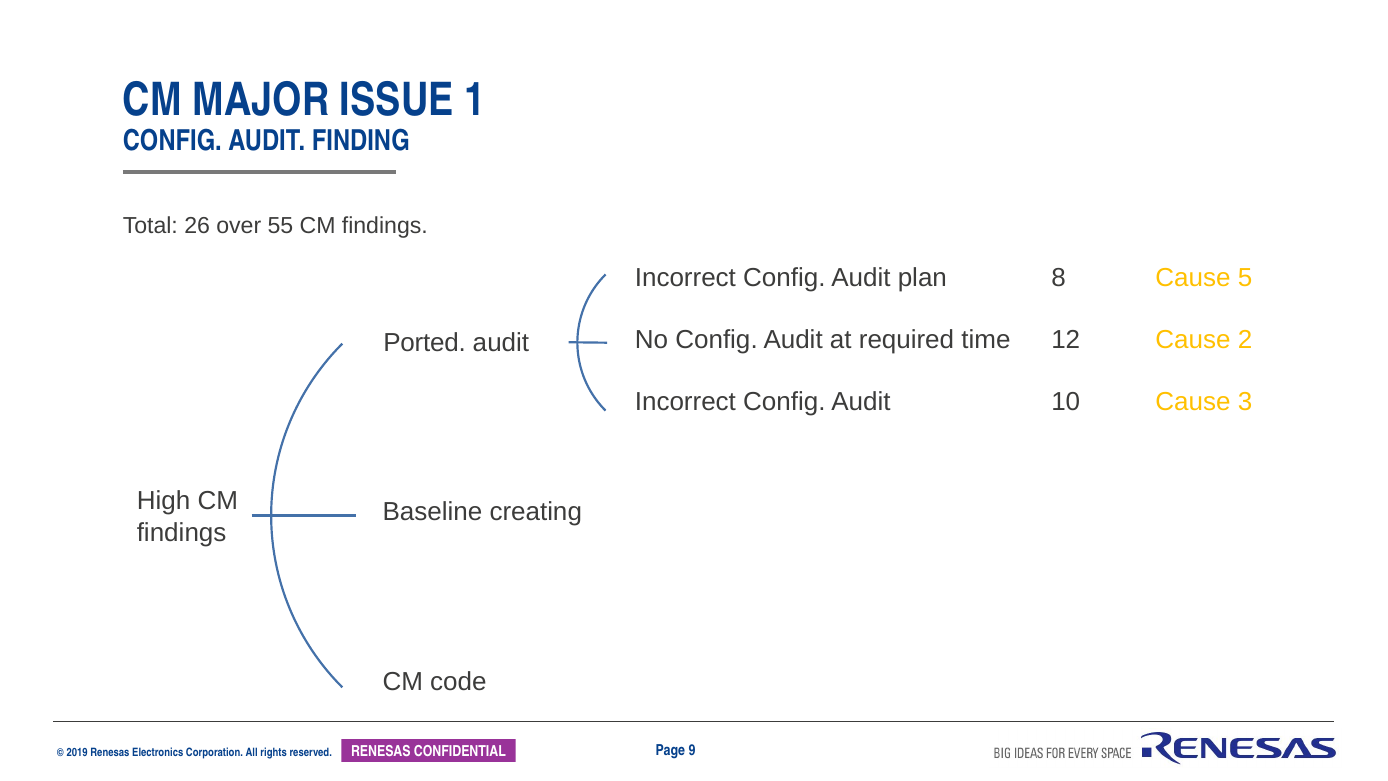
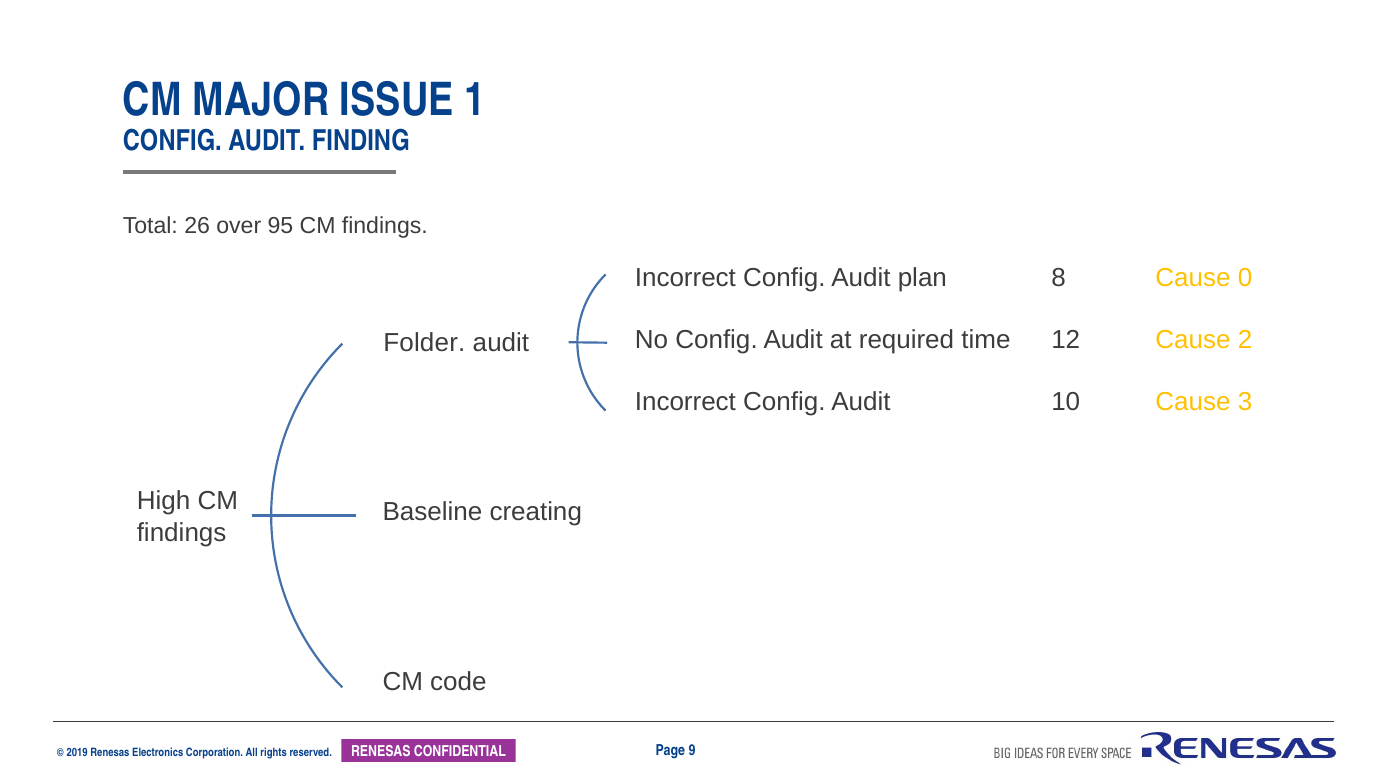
55: 55 -> 95 (280, 226)
5: 5 -> 0 (1245, 278)
Ported: Ported -> Folder (424, 342)
